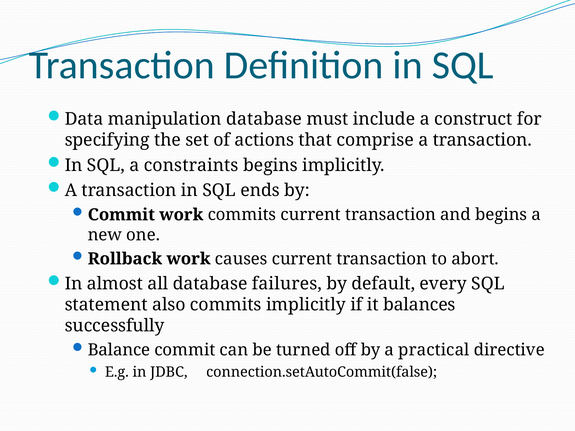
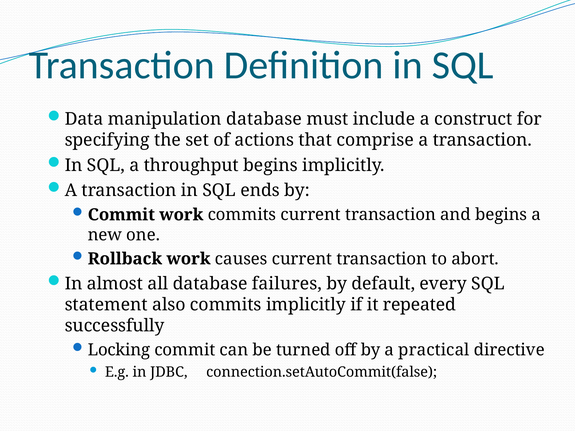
constraints: constraints -> throughput (191, 165)
balances: balances -> repeated (419, 305)
Balance: Balance -> Locking (119, 350)
